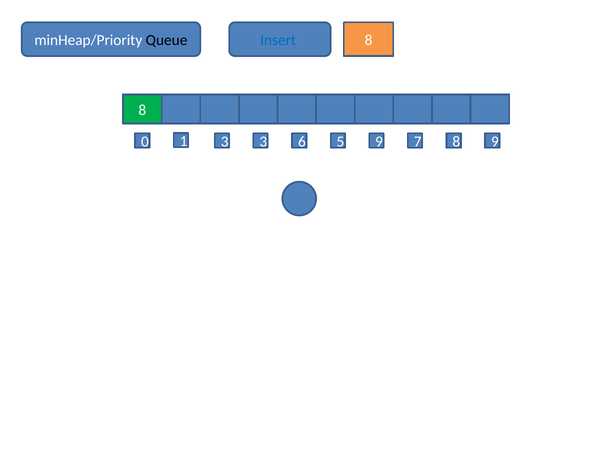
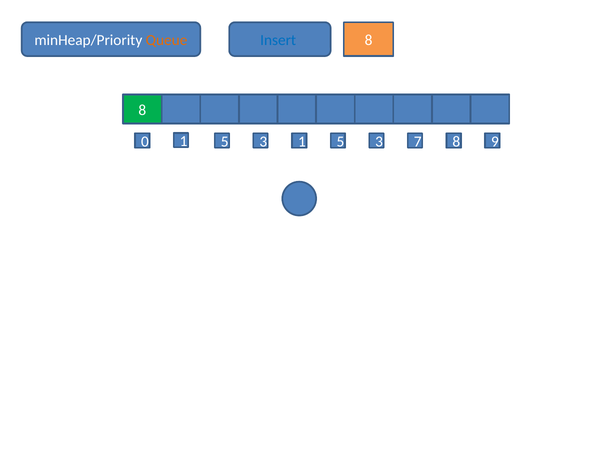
Queue colour: black -> orange (167, 40)
0 1 3: 3 -> 5 (225, 142)
3 6: 6 -> 1 (302, 142)
9: 9 -> 3 (379, 142)
